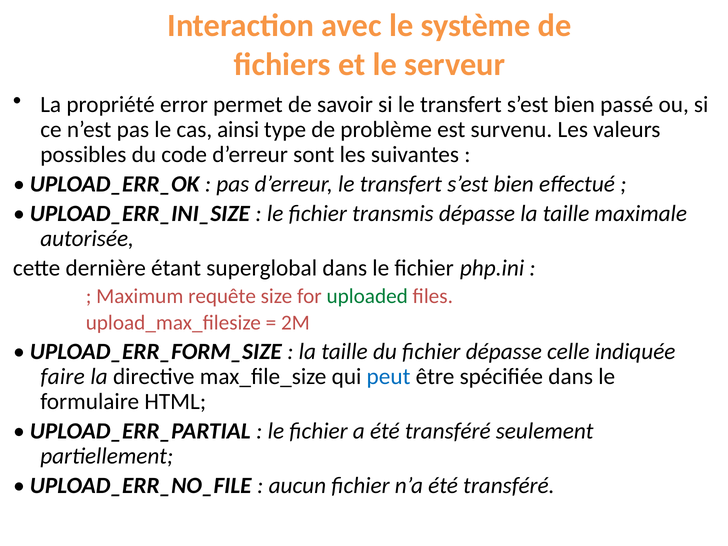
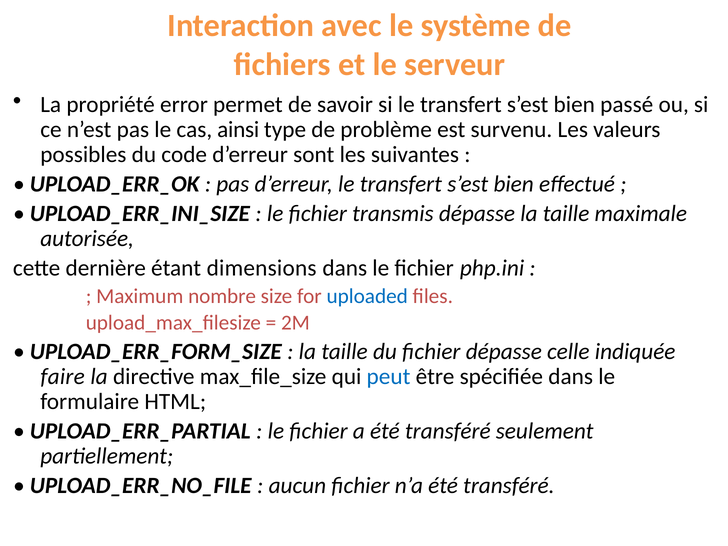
superglobal: superglobal -> dimensions (262, 268)
requête: requête -> nombre (222, 296)
uploaded colour: green -> blue (367, 296)
